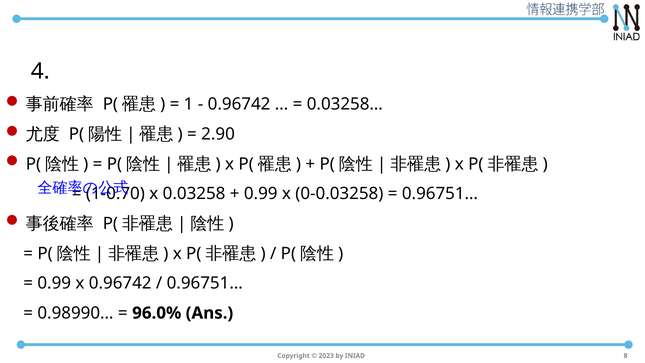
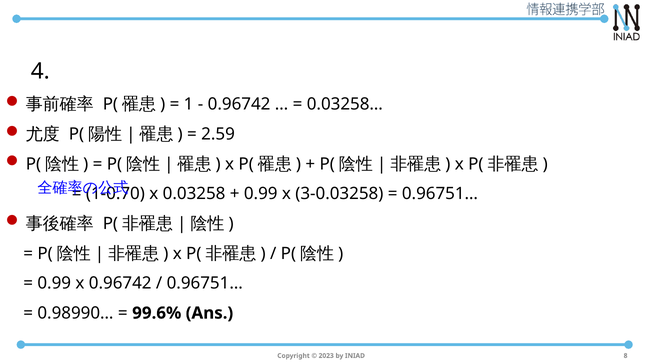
2.90: 2.90 -> 2.59 (218, 134)
0-0.03258: 0-0.03258 -> 3-0.03258 (339, 194)
96.0%: 96.0% -> 99.6% (157, 313)
